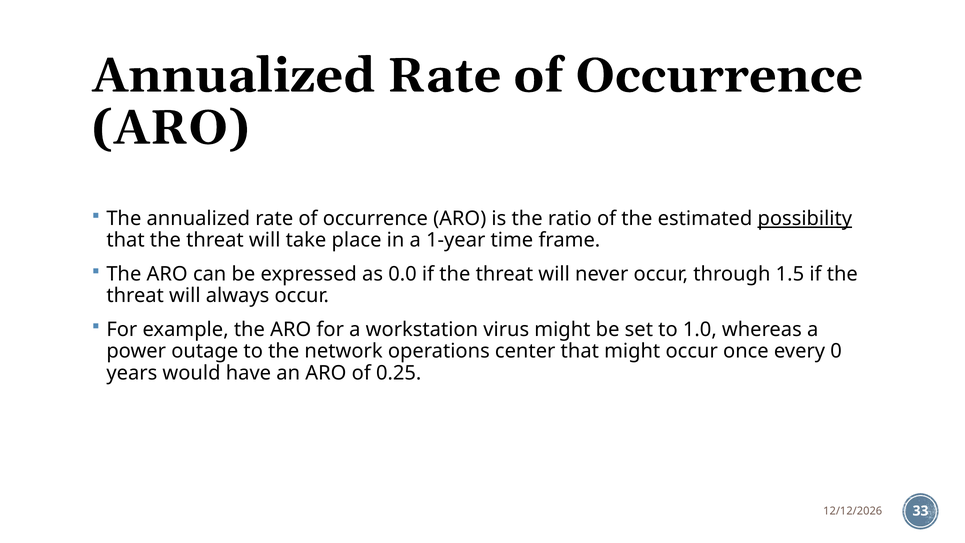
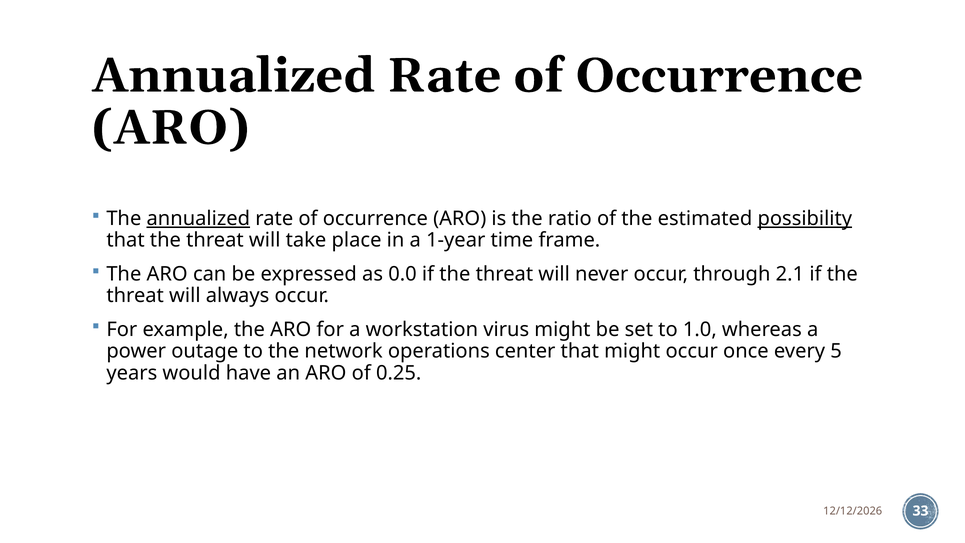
annualized underline: none -> present (198, 218)
1.5: 1.5 -> 2.1 (790, 274)
0: 0 -> 5 (836, 351)
